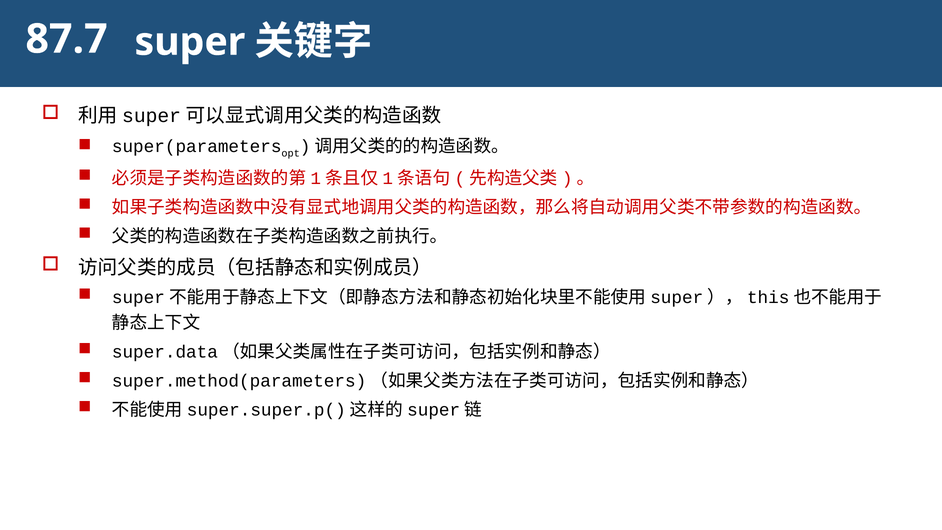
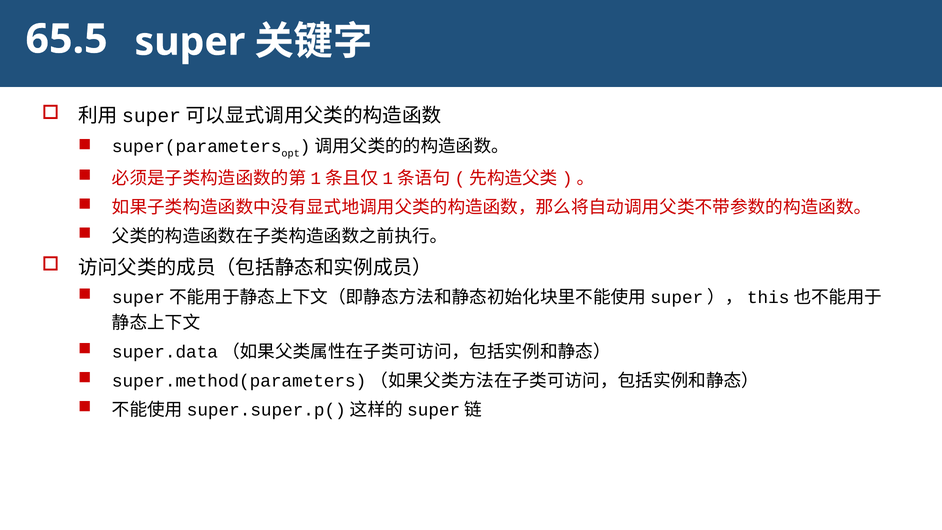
87.7: 87.7 -> 65.5 (67, 39)
